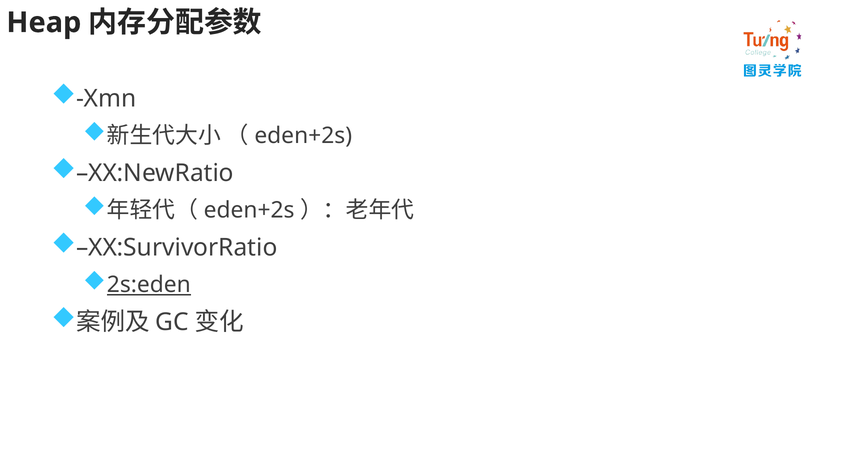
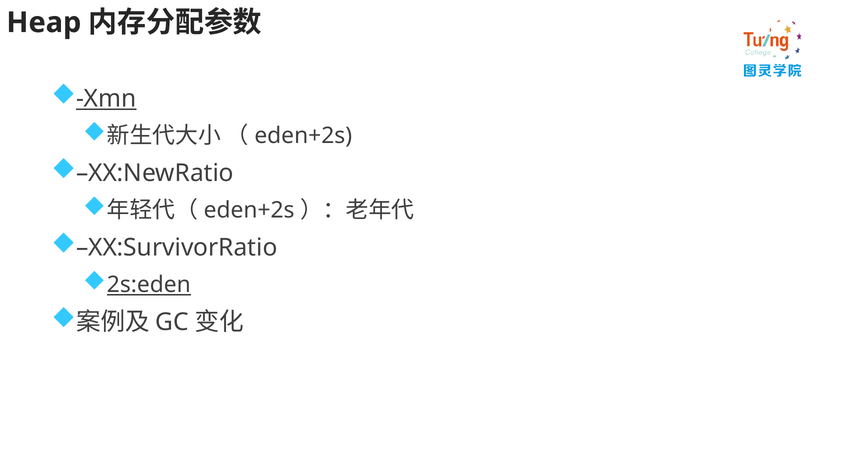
Xmn underline: none -> present (106, 99)
